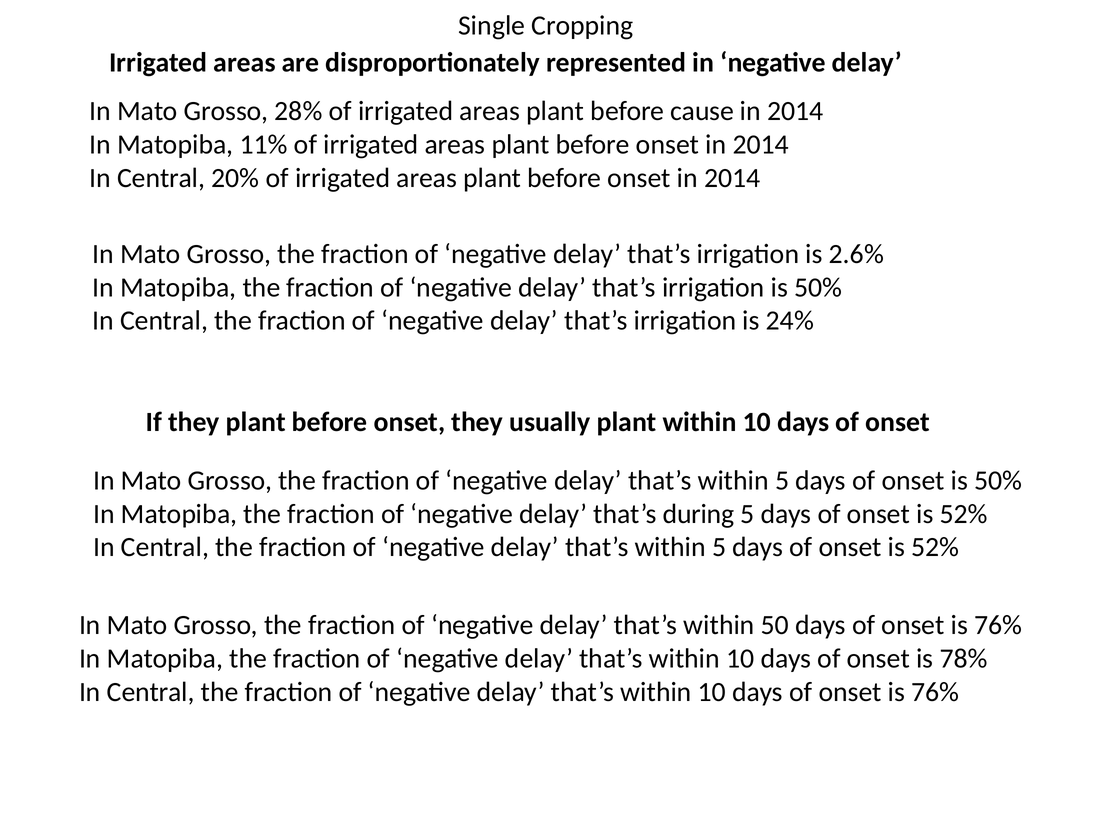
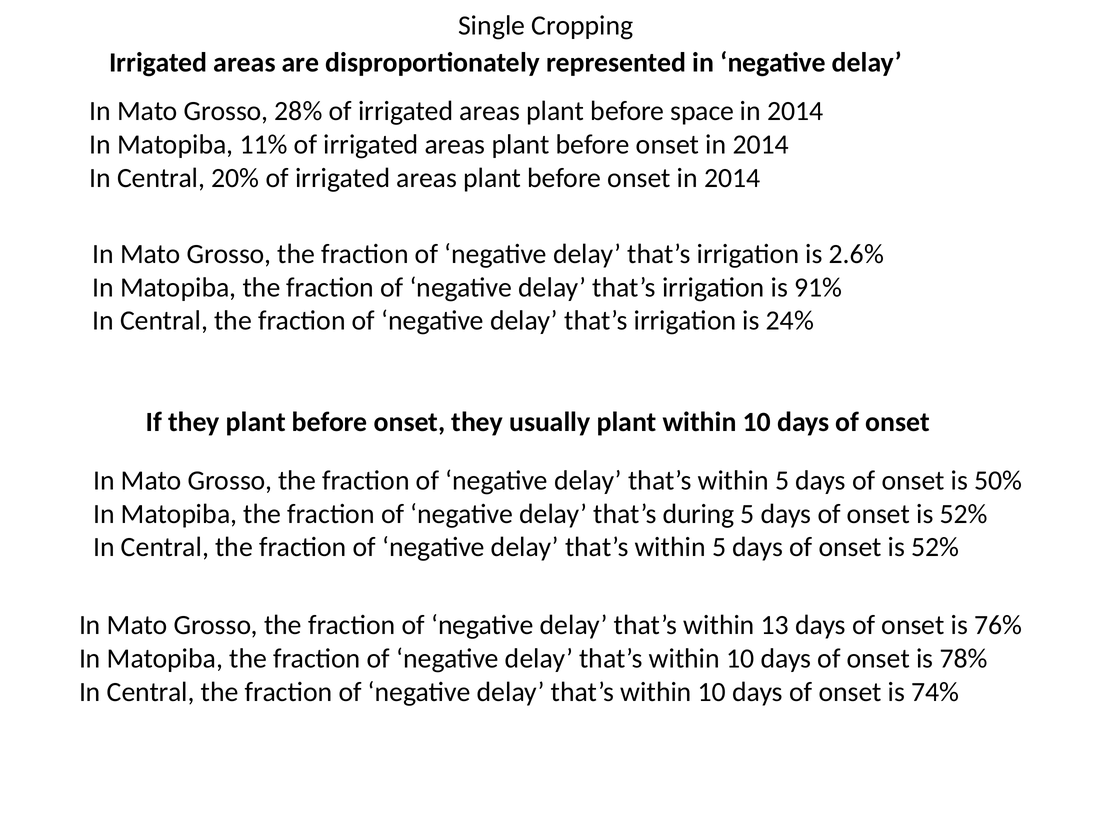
cause: cause -> space (702, 111)
irrigation is 50%: 50% -> 91% (818, 287)
50: 50 -> 13 (775, 625)
76%: 76% -> 74% (935, 692)
